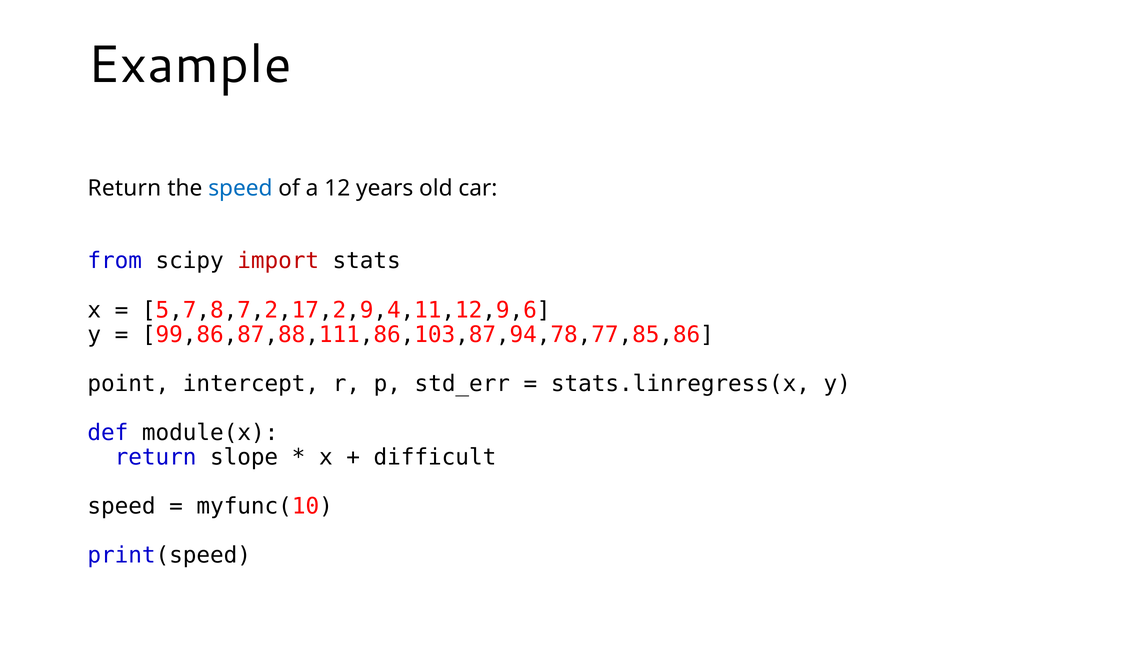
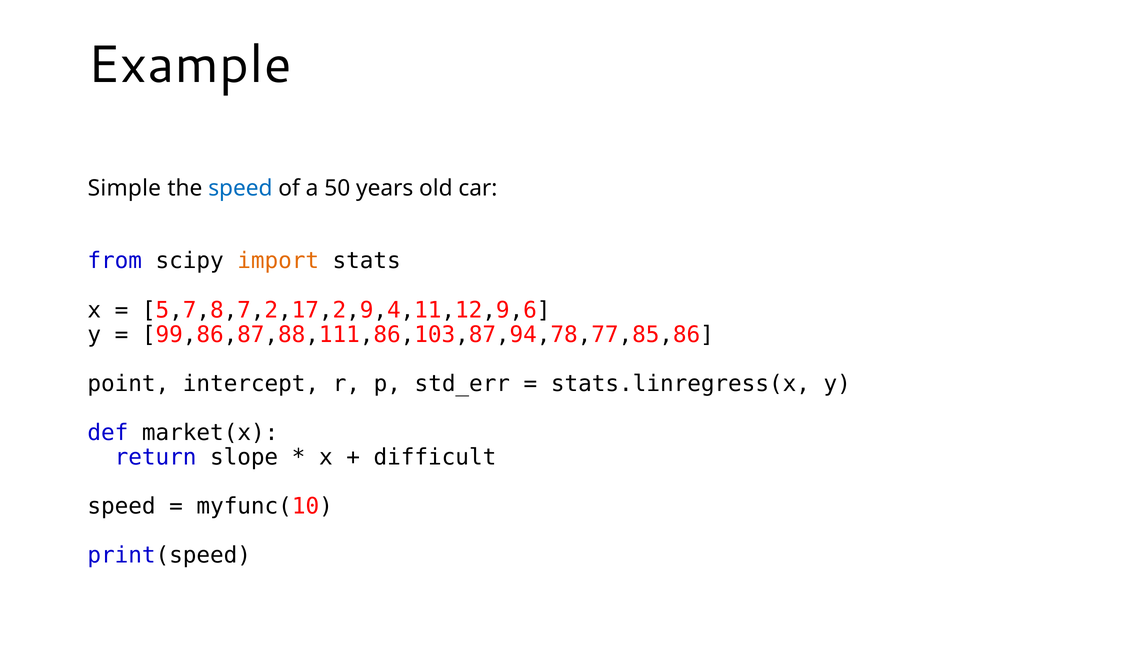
Return: Return -> Simple (124, 188)
12: 12 -> 50 (337, 188)
import colour: red -> orange (278, 261)
module(x: module(x -> market(x (210, 433)
